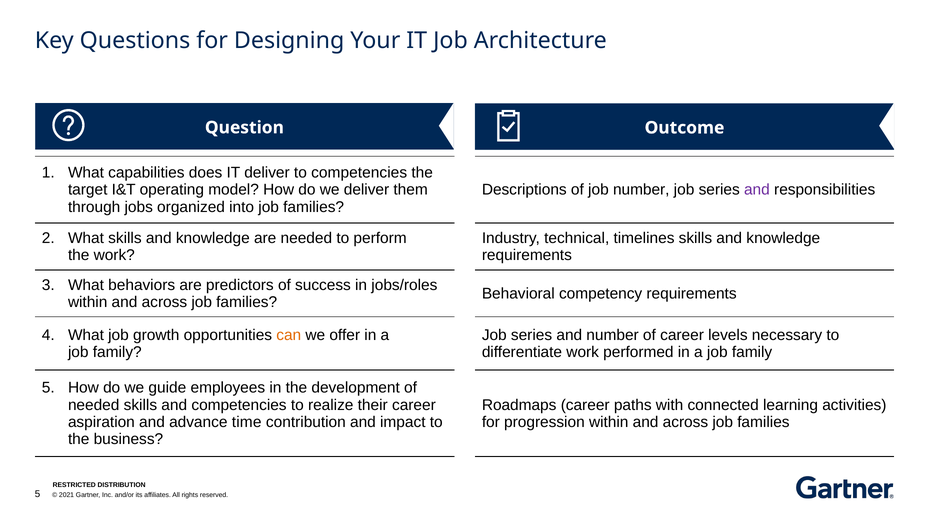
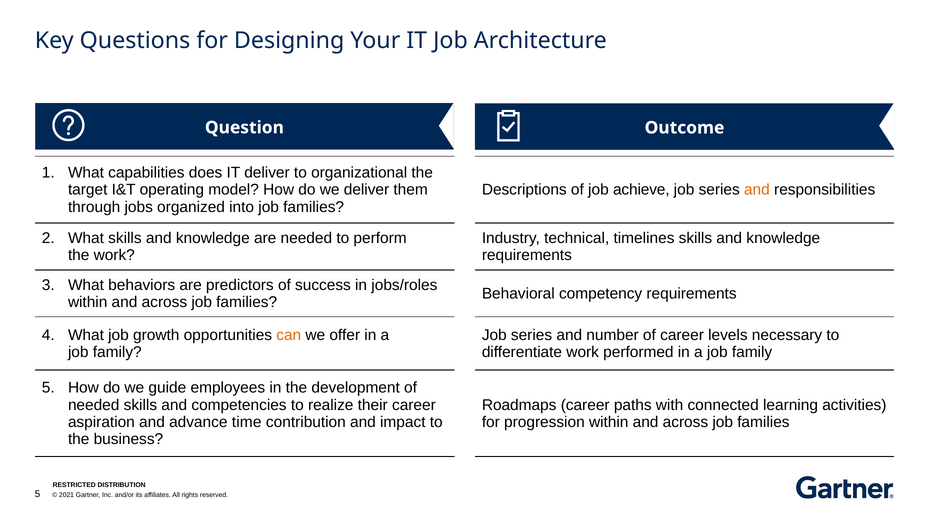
to competencies: competencies -> organizational (359, 172)
job number: number -> achieve (641, 190)
and colour: purple -> orange (757, 190)
